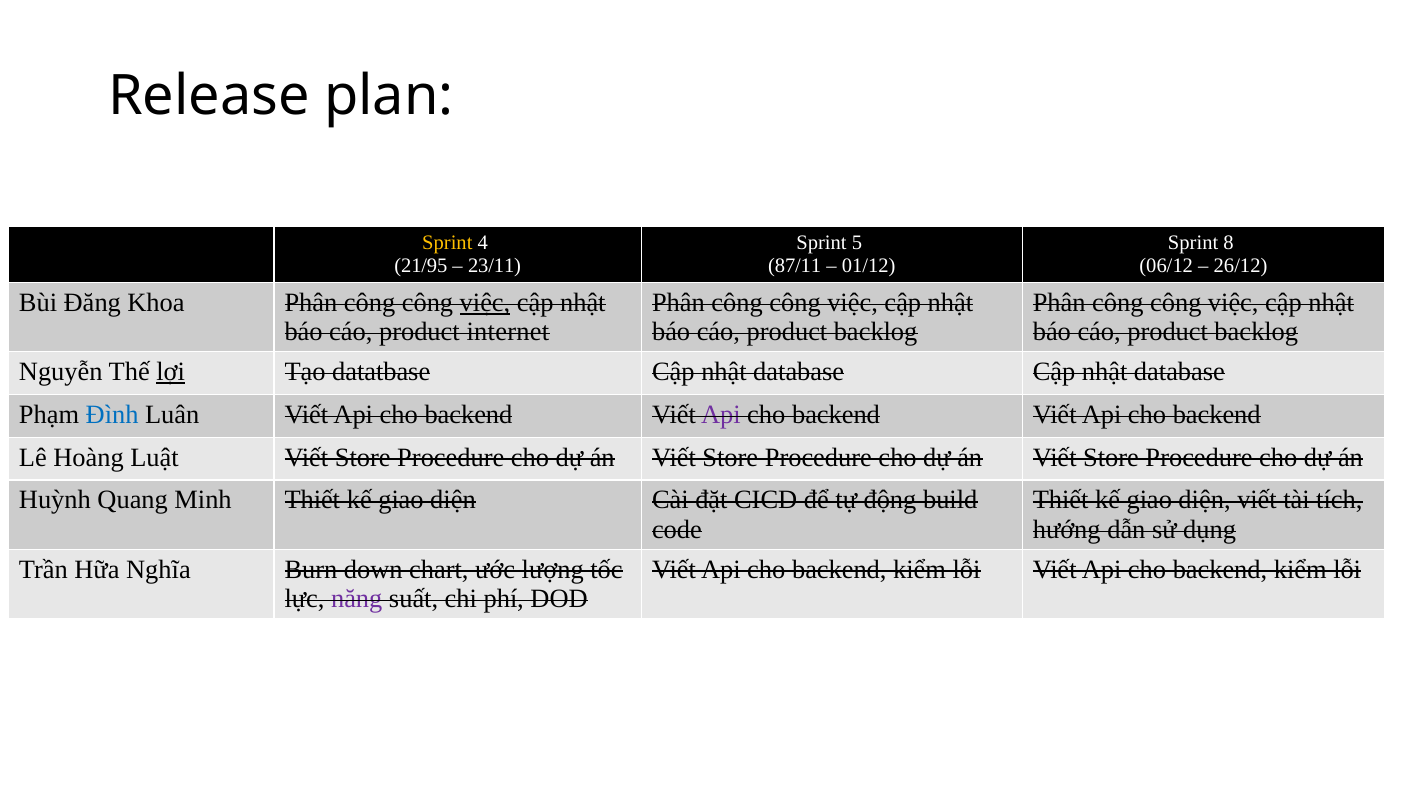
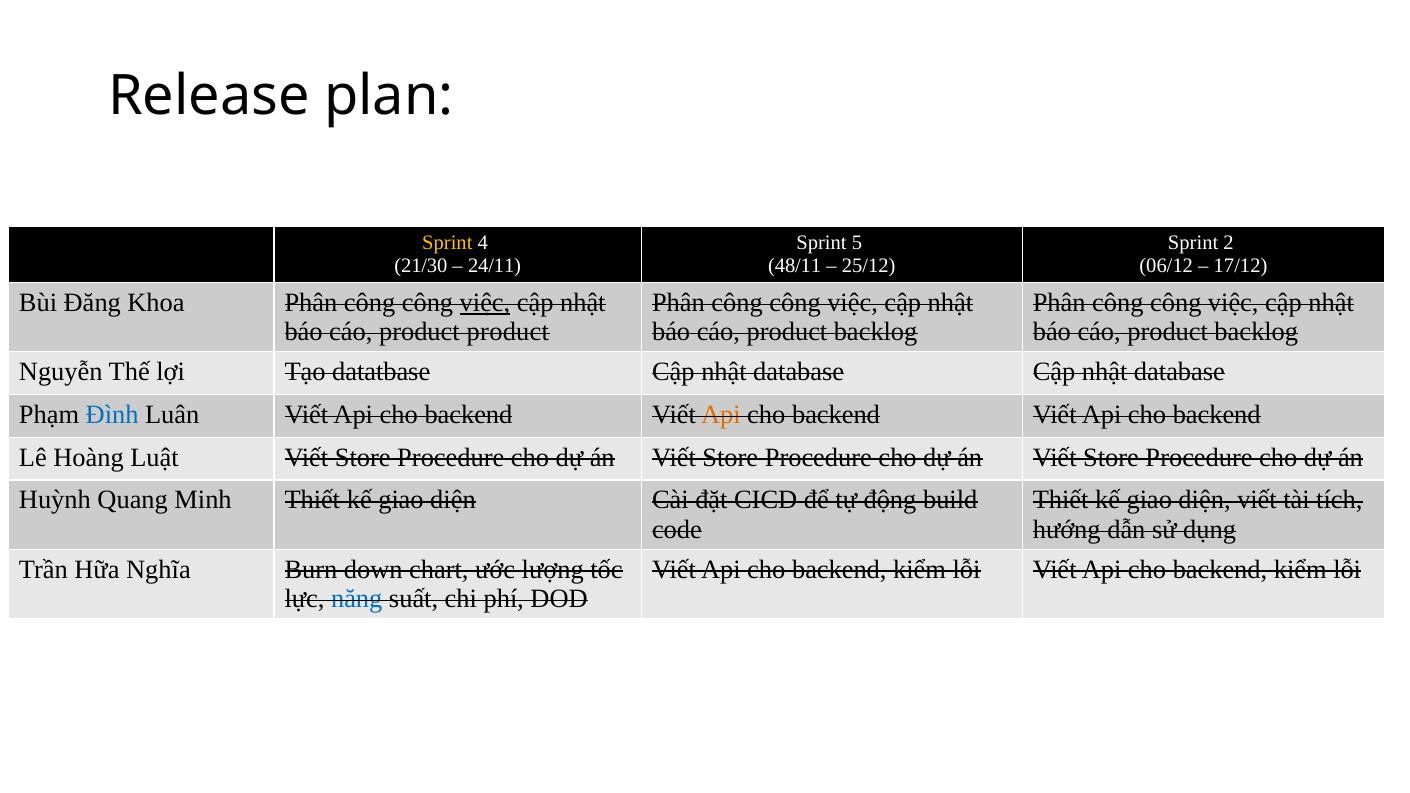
8: 8 -> 2 (1229, 243)
21/95: 21/95 -> 21/30 (421, 266)
23/11: 23/11 -> 24/11 (495, 266)
87/11: 87/11 -> 48/11 (795, 266)
01/12: 01/12 -> 25/12 (869, 266)
26/12: 26/12 -> 17/12 (1241, 266)
product internet: internet -> product (508, 332)
lợi underline: present -> none (171, 372)
Api colour: purple -> orange (721, 415)
năng colour: purple -> blue (357, 599)
